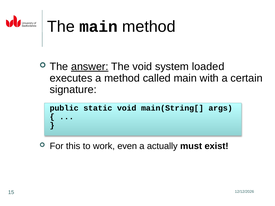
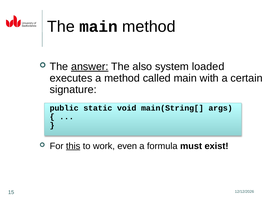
The void: void -> also (142, 67)
this underline: none -> present (73, 146)
actually: actually -> formula (162, 146)
